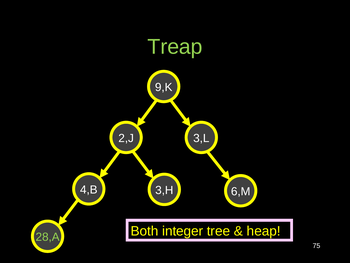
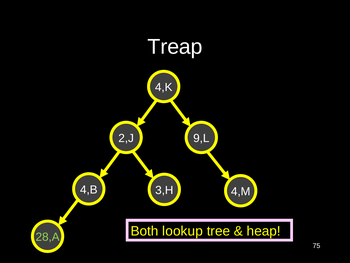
Treap colour: light green -> white (175, 47)
9,K: 9,K -> 4,K (164, 87)
3,L: 3,L -> 9,L (201, 138)
6,M: 6,M -> 4,M (241, 191)
integer: integer -> lookup (183, 231)
